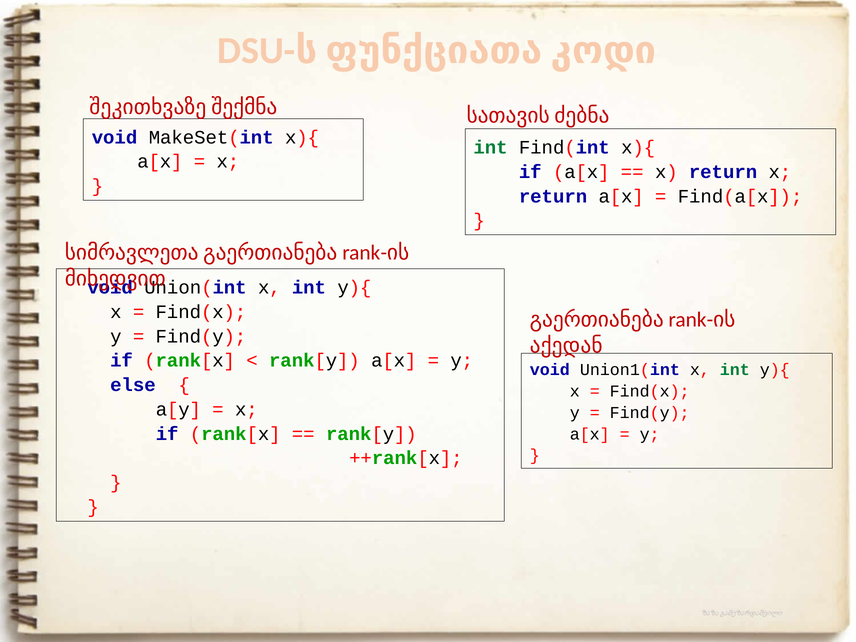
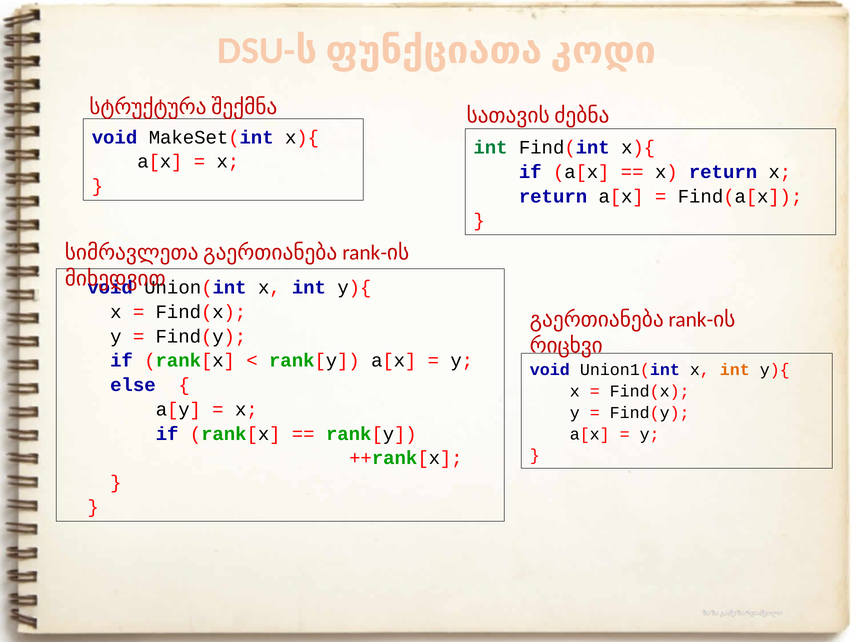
შეკითხვაზე: შეკითხვაზე -> სტრუქტურა (148, 107)
აქედან: აქედან -> რიცხვი (566, 346)
int colour: green -> orange (735, 370)
